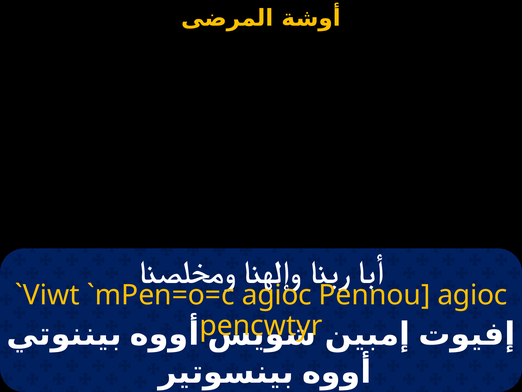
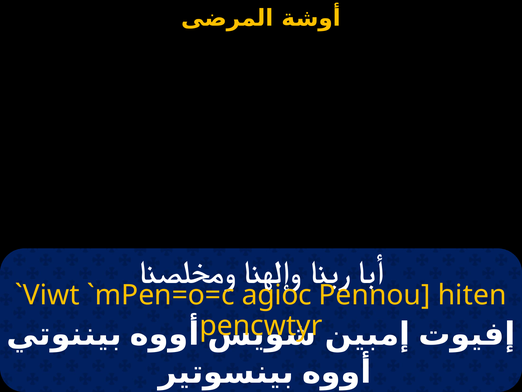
Pennou agioc: agioc -> hiten (472, 295)
